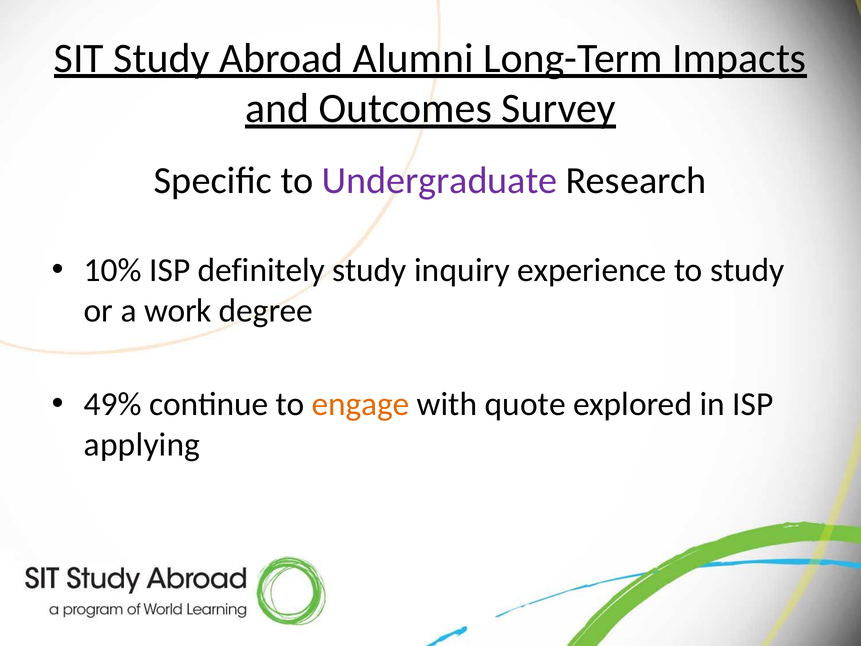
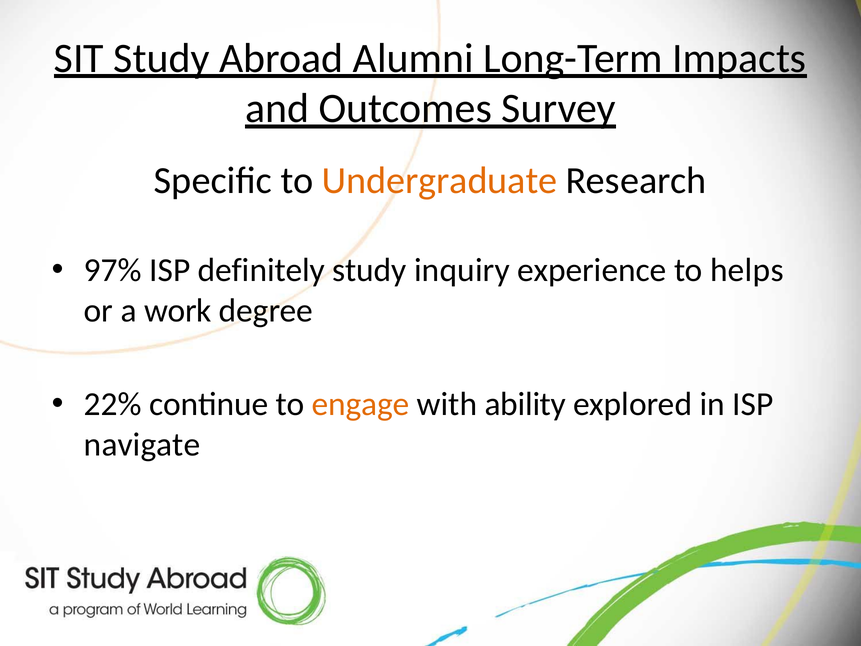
Undergraduate colour: purple -> orange (440, 181)
10%: 10% -> 97% (113, 270)
to study: study -> helps (747, 270)
49%: 49% -> 22% (113, 404)
quote: quote -> ability (525, 404)
applying: applying -> navigate (142, 444)
